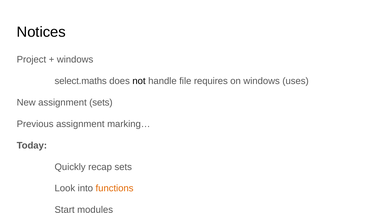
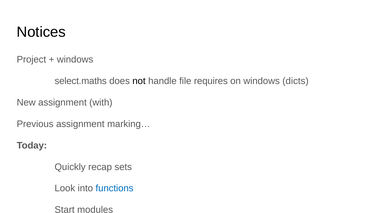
uses: uses -> dicts (295, 81)
assignment sets: sets -> with (101, 103)
functions colour: orange -> blue (115, 189)
